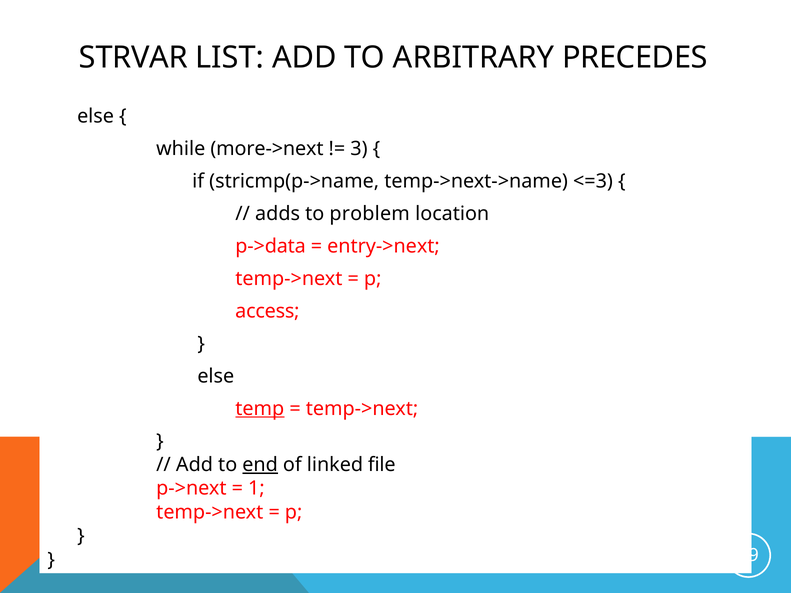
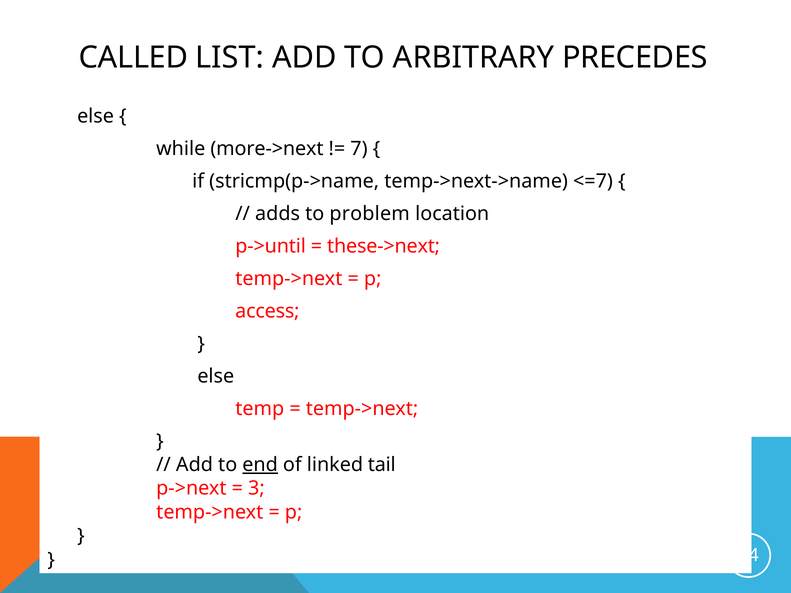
STRVAR: STRVAR -> CALLED (133, 57)
3: 3 -> 7 (359, 149)
<=3: <=3 -> <=7 (593, 181)
p->data: p->data -> p->until (271, 246)
entry->next: entry->next -> these->next (384, 246)
temp underline: present -> none (260, 409)
file: file -> tail (382, 465)
1: 1 -> 3 (256, 489)
29: 29 -> 54 (748, 555)
